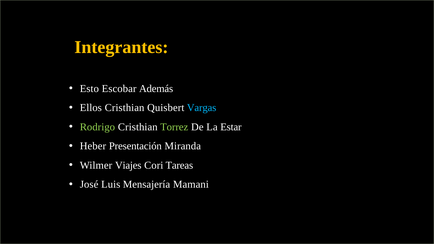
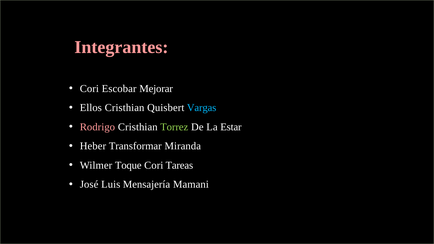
Integrantes colour: yellow -> pink (122, 47)
Esto: Esto -> Cori (89, 89)
Además: Además -> Mejorar (156, 89)
Rodrigo colour: light green -> pink (97, 127)
Presentación: Presentación -> Transformar (135, 146)
Viajes: Viajes -> Toque (128, 165)
